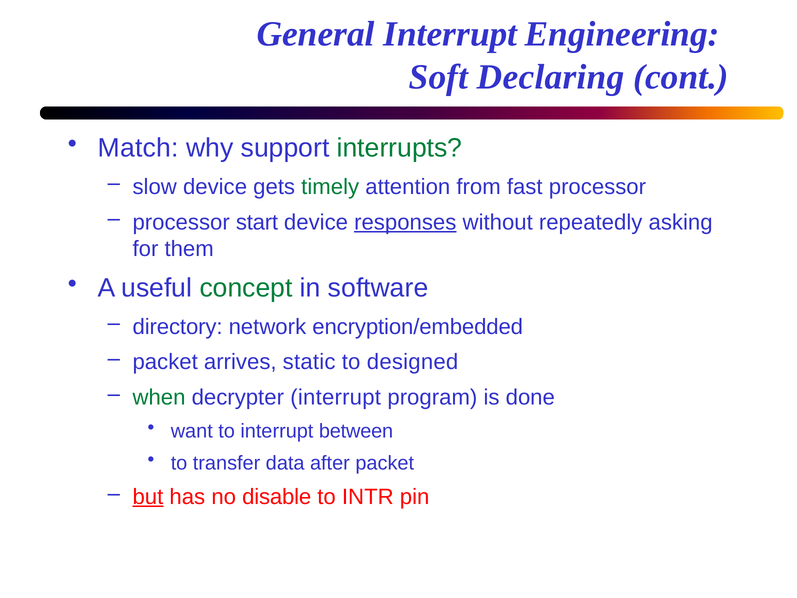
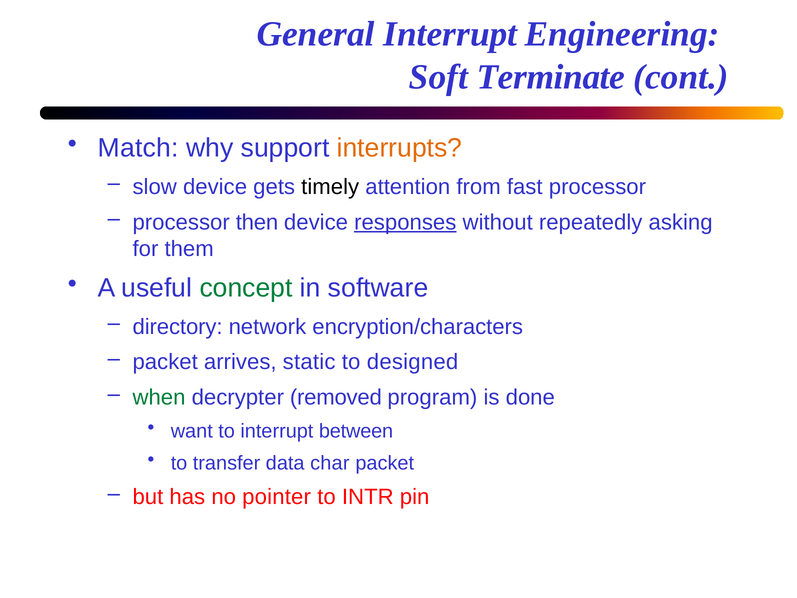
Declaring: Declaring -> Terminate (551, 77)
interrupts colour: green -> orange (399, 148)
timely colour: green -> black (330, 187)
start: start -> then (257, 222)
encryption/embedded: encryption/embedded -> encryption/characters (418, 327)
decrypter interrupt: interrupt -> removed (336, 397)
after: after -> char (330, 463)
but underline: present -> none (148, 497)
disable: disable -> pointer (277, 497)
